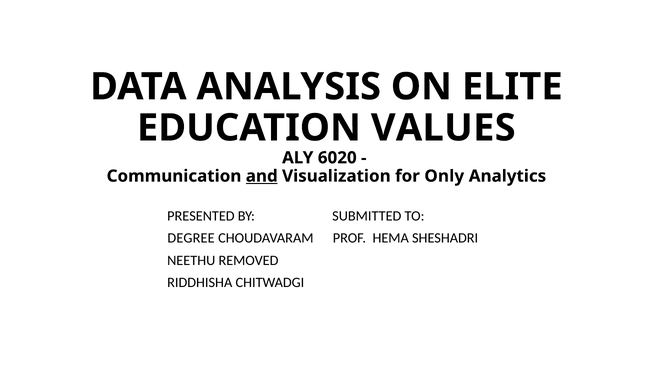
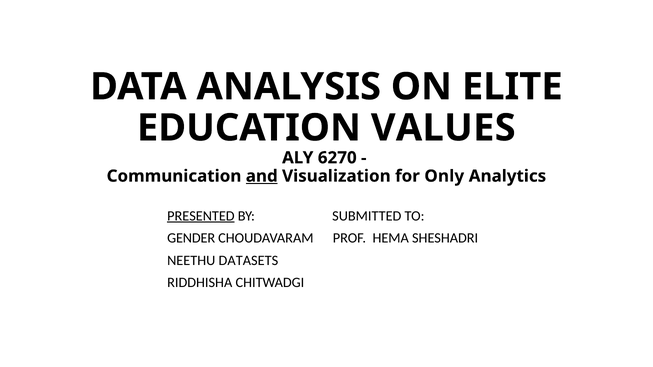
6020: 6020 -> 6270 (337, 158)
PRESENTED underline: none -> present (201, 216)
DEGREE: DEGREE -> GENDER (191, 238)
REMOVED: REMOVED -> DATASETS (248, 261)
